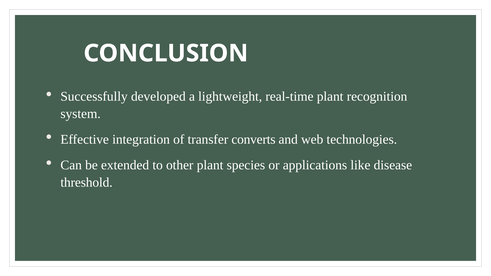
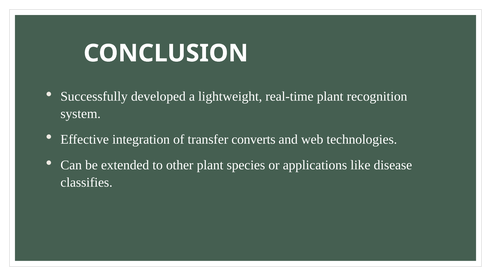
threshold: threshold -> classifies (86, 182)
